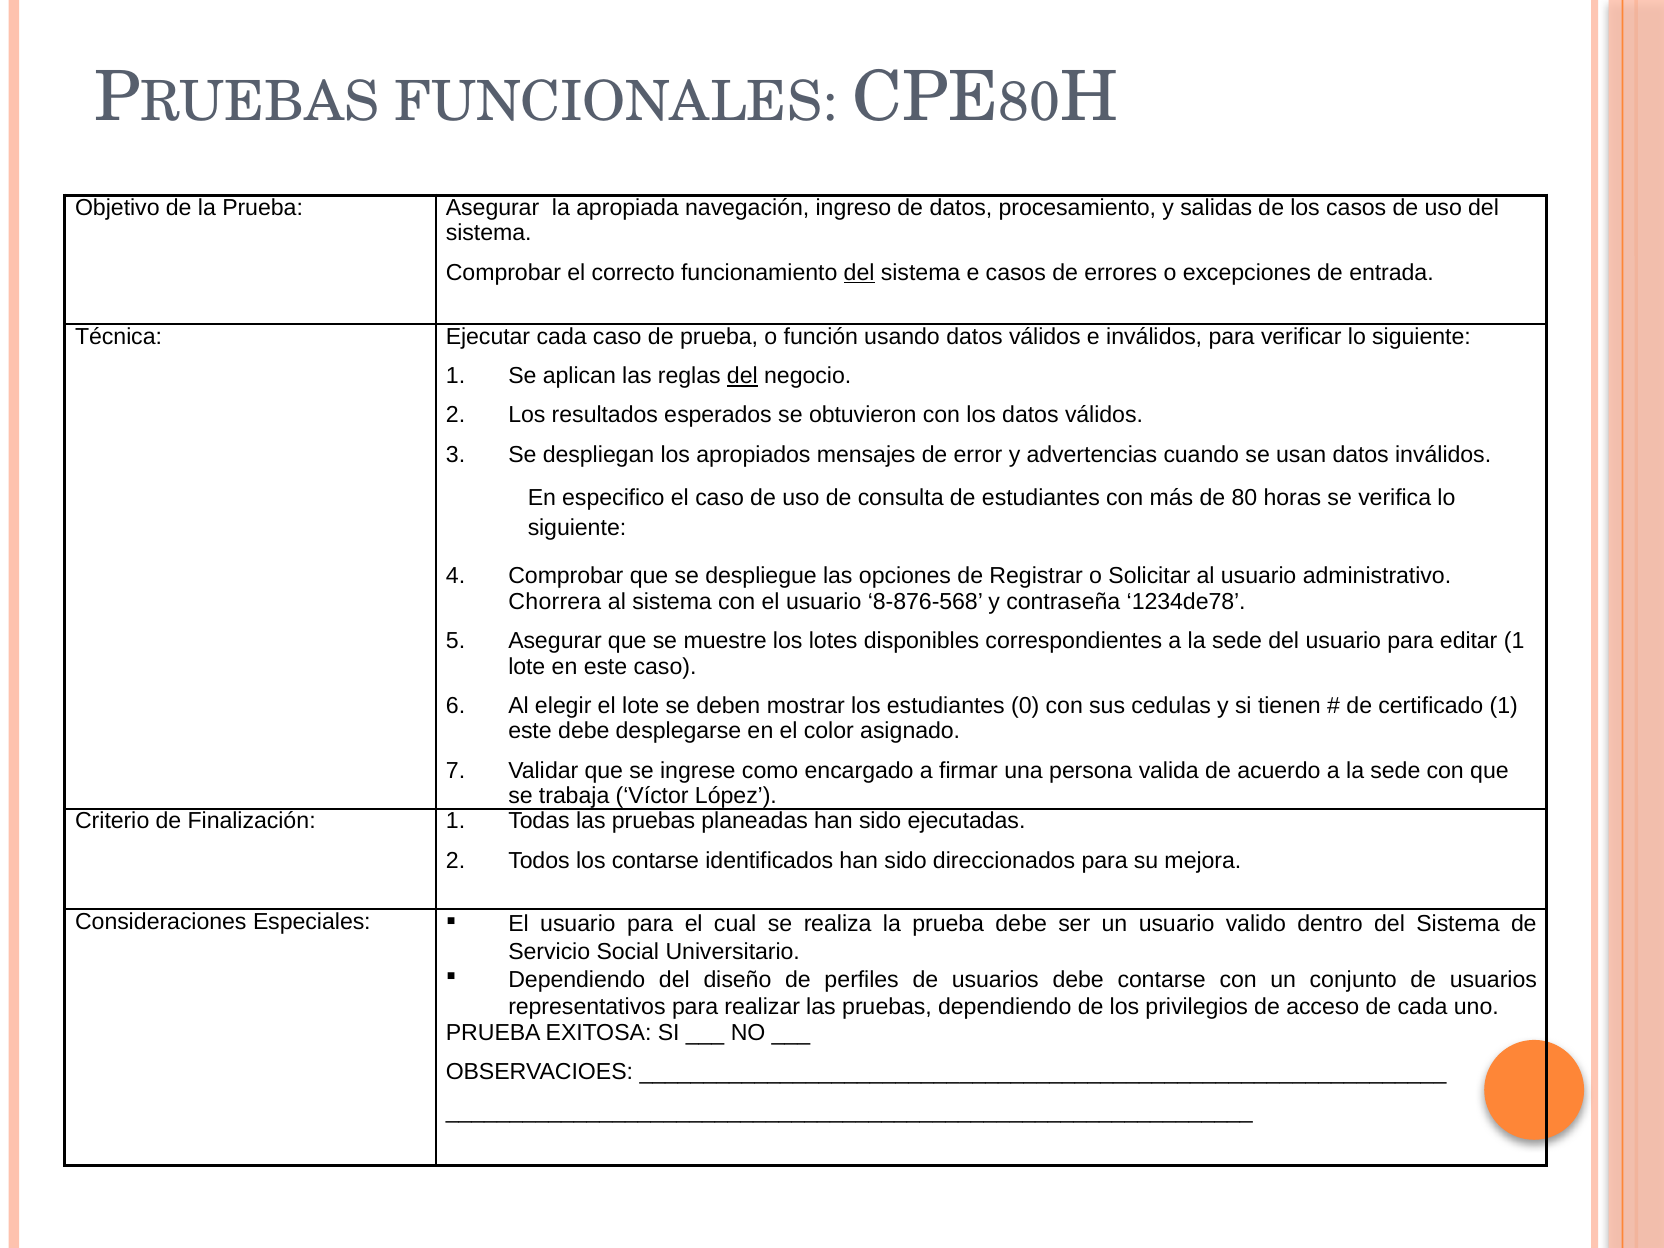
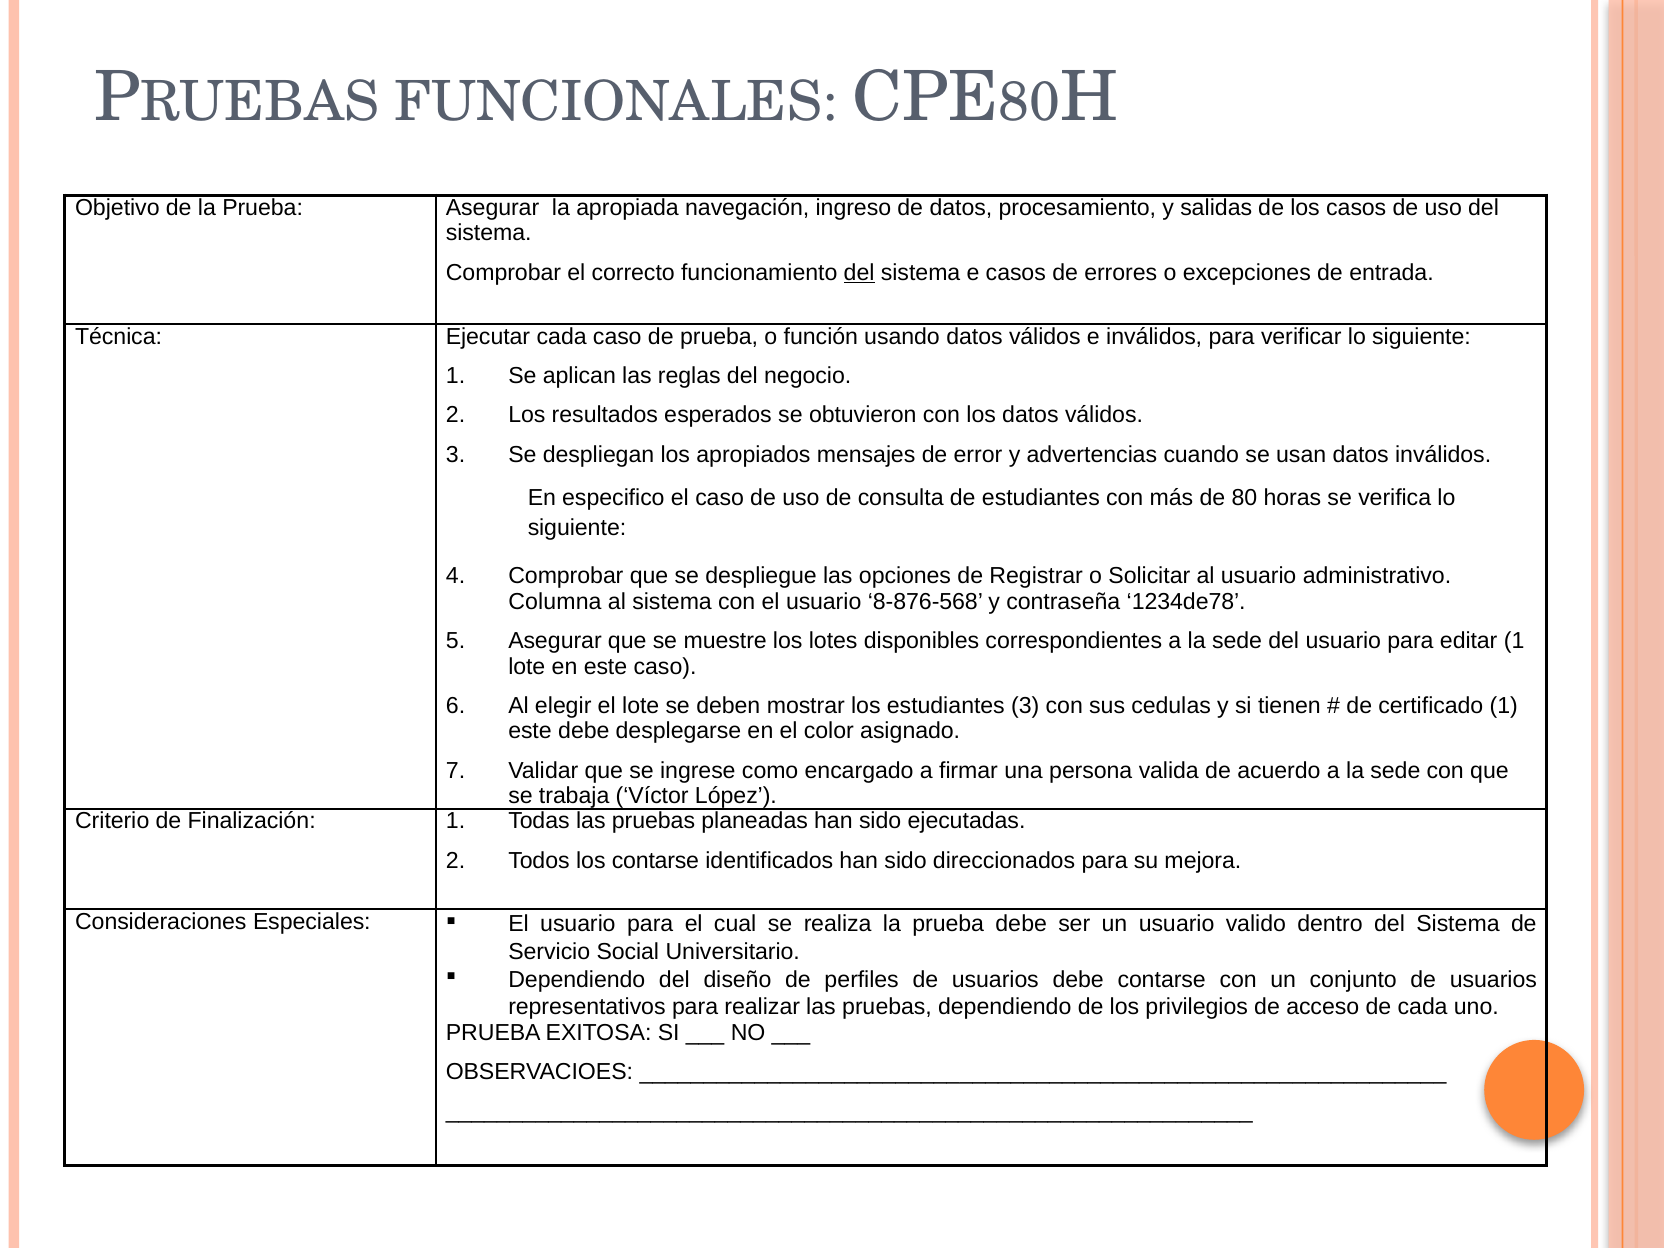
del underline: present -> none (742, 376)
Chorrera: Chorrera -> Columna (555, 602)
estudiantes 0: 0 -> 3 (1025, 706)
